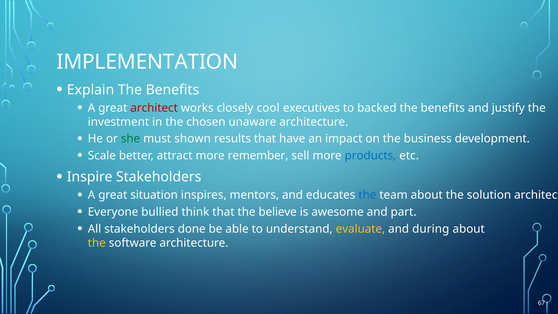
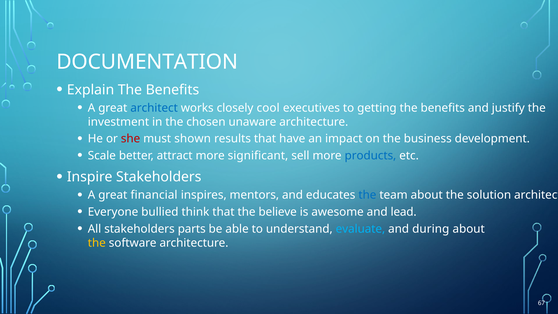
IMPLEMENTATION: IMPLEMENTATION -> DOCUMENTATION (147, 62)
architect colour: red -> blue (154, 108)
backed: backed -> getting (377, 108)
she colour: green -> red (131, 139)
remember: remember -> significant (258, 156)
situation: situation -> financial (154, 195)
part: part -> lead (404, 212)
done: done -> parts (192, 229)
evaluate colour: yellow -> light blue (360, 229)
